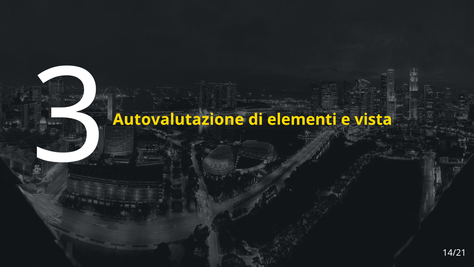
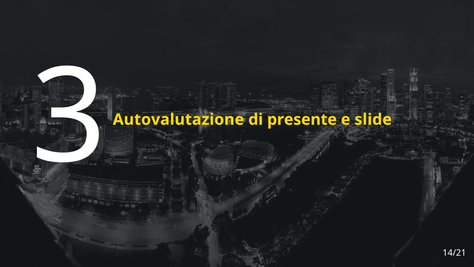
elementi: elementi -> presente (302, 119)
vista: vista -> slide (373, 119)
